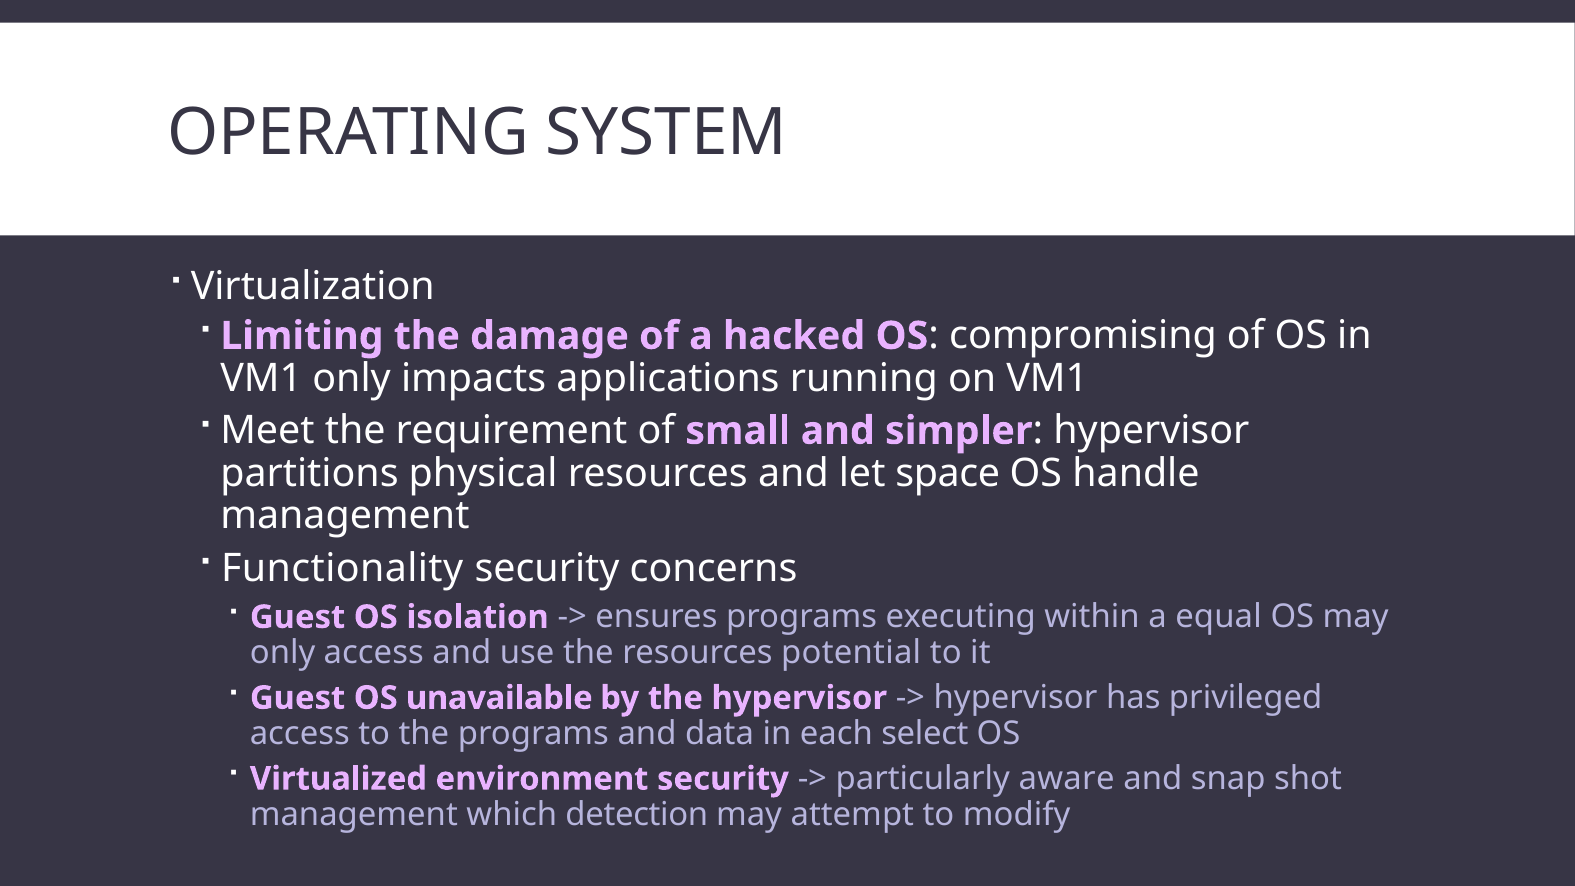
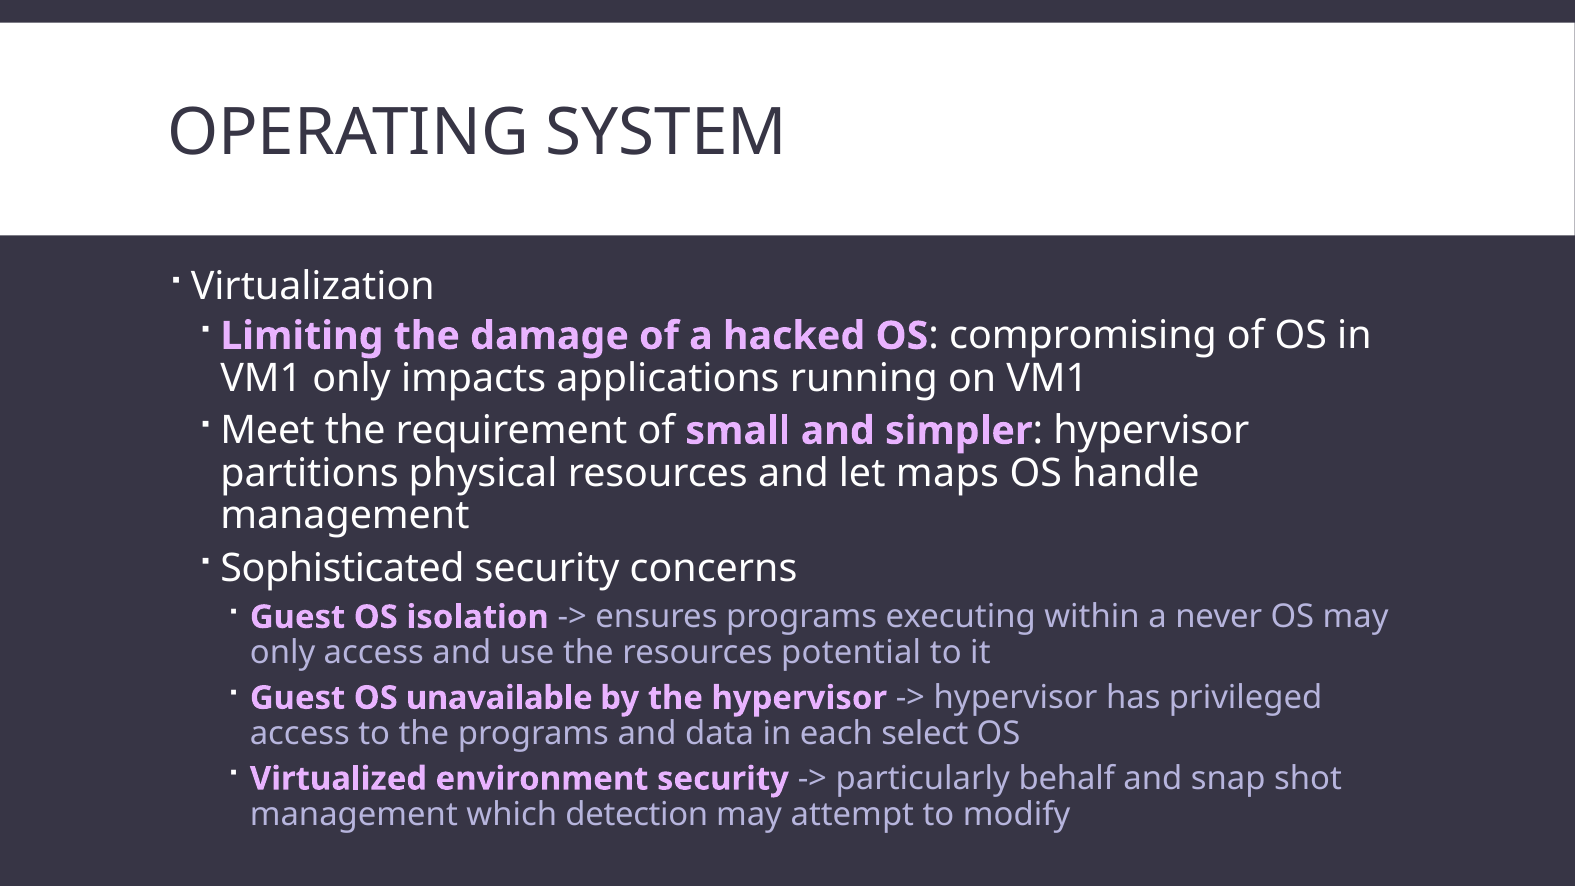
space: space -> maps (947, 473)
Functionality: Functionality -> Sophisticated (343, 568)
equal: equal -> never (1219, 617)
aware: aware -> behalf (1067, 779)
